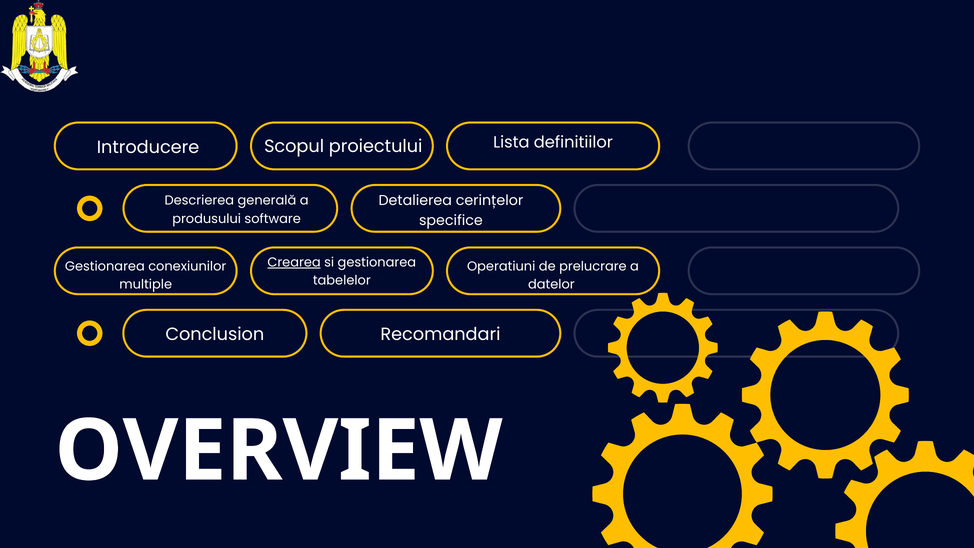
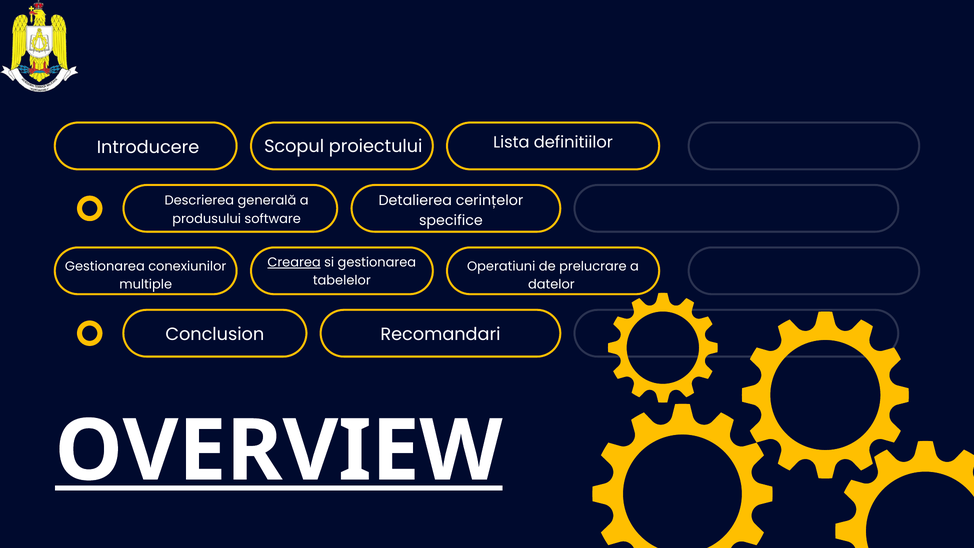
OVERVIEW underline: none -> present (279, 451)
